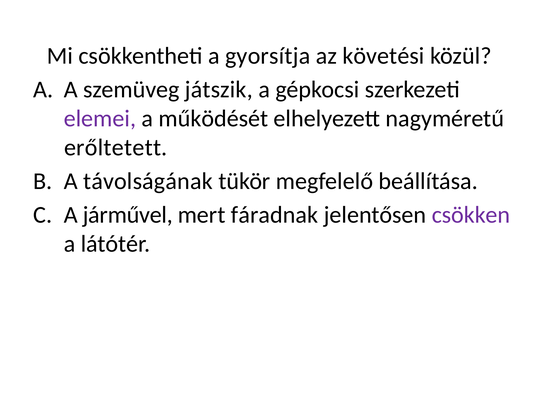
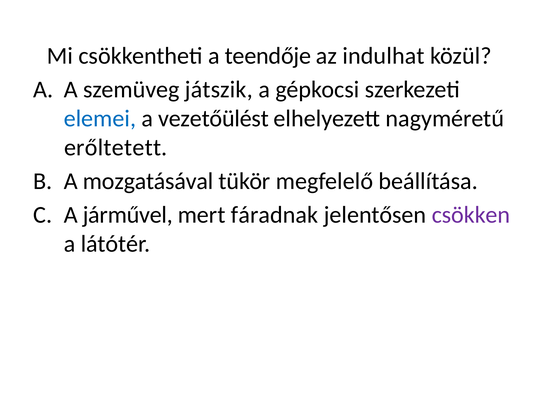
gyorsítja: gyorsítja -> teendője (268, 56)
követési: követési -> indulhat (383, 56)
elemei colour: purple -> blue (100, 119)
működését: működését -> vezetőülést (213, 119)
távolságának: távolságának -> mozgatásával (148, 181)
